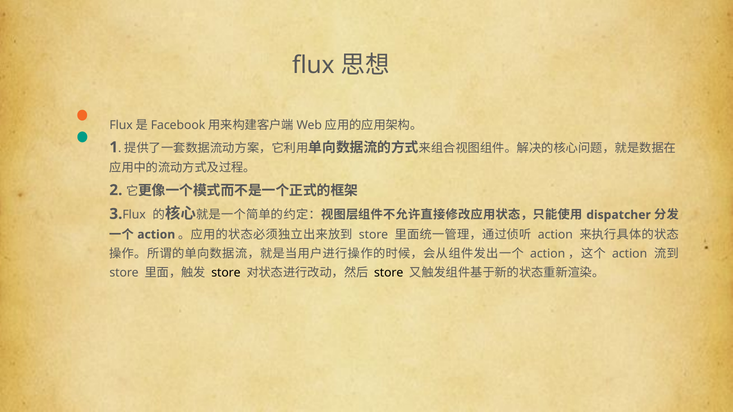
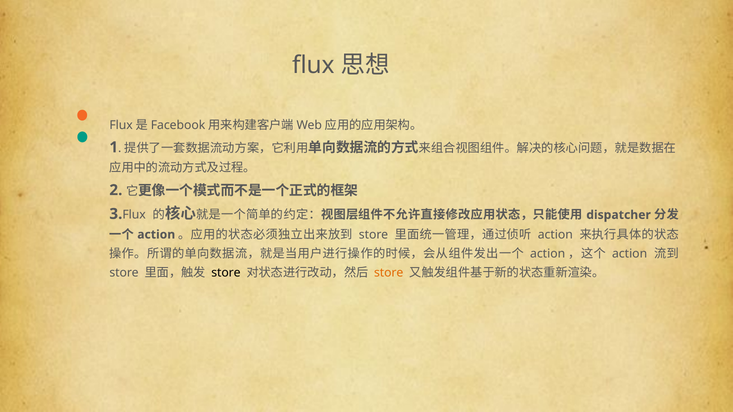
store colour: black -> orange (389, 273)
